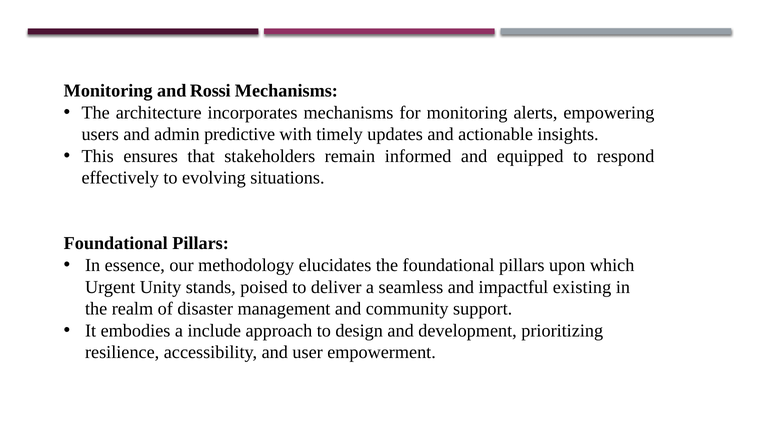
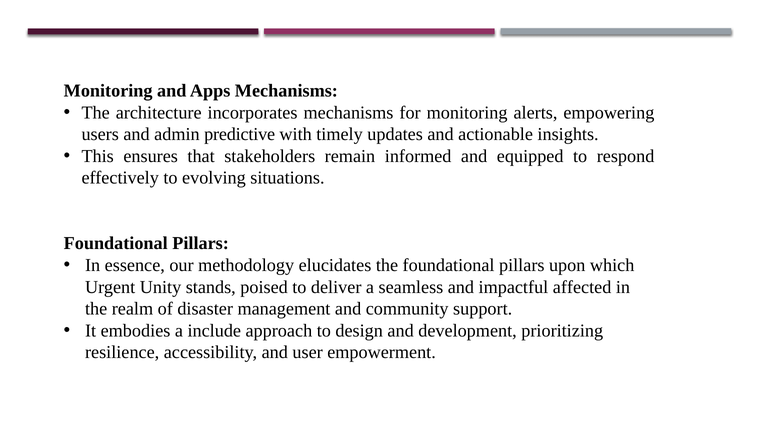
Rossi: Rossi -> Apps (210, 91)
existing: existing -> affected (582, 287)
